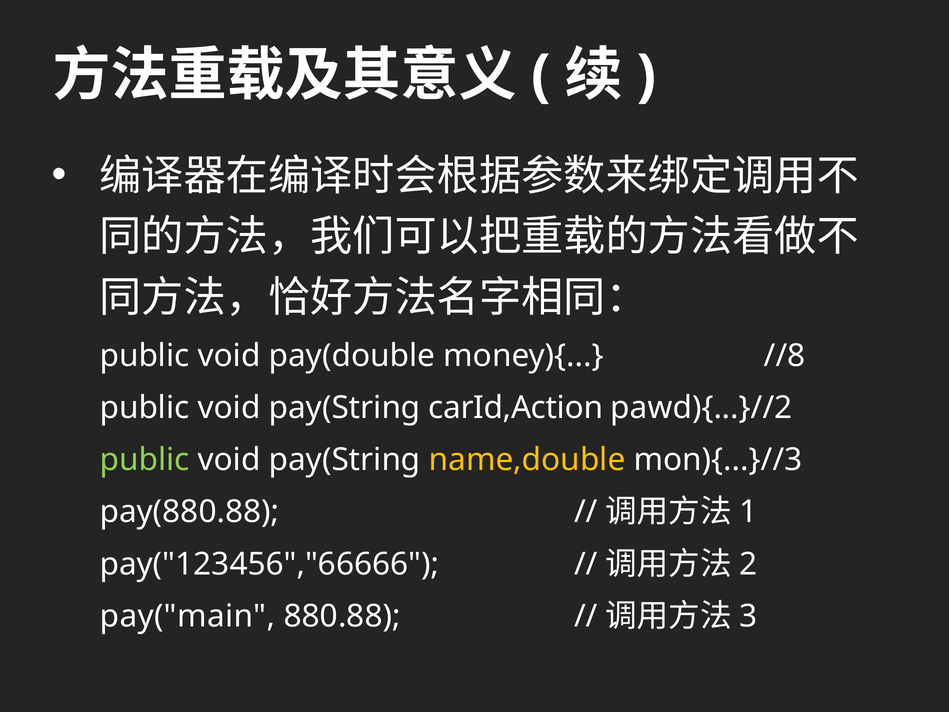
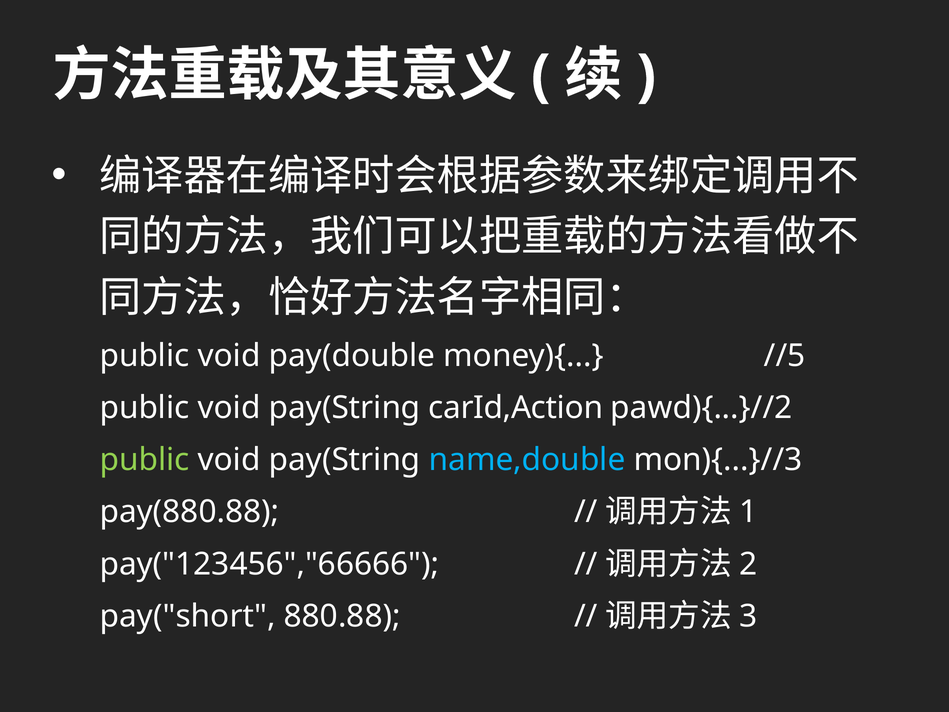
//8: //8 -> //5 (785, 355)
name,double colour: yellow -> light blue (527, 460)
pay("main: pay("main -> pay("short (188, 616)
